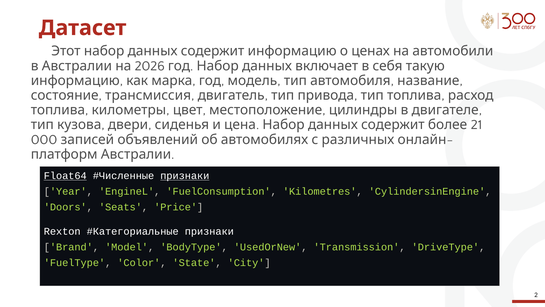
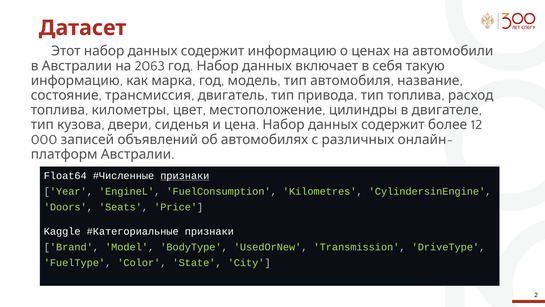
2026: 2026 -> 2063 (150, 66)
21: 21 -> 12 (477, 125)
Float64 underline: present -> none (65, 176)
Rexton: Rexton -> Kaggle (62, 231)
